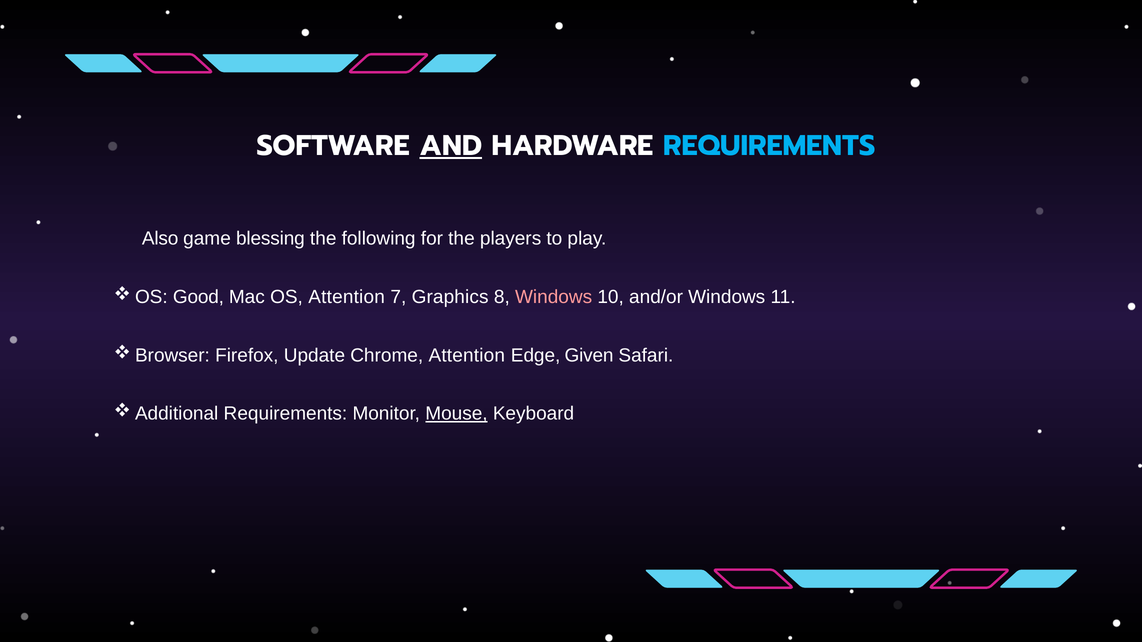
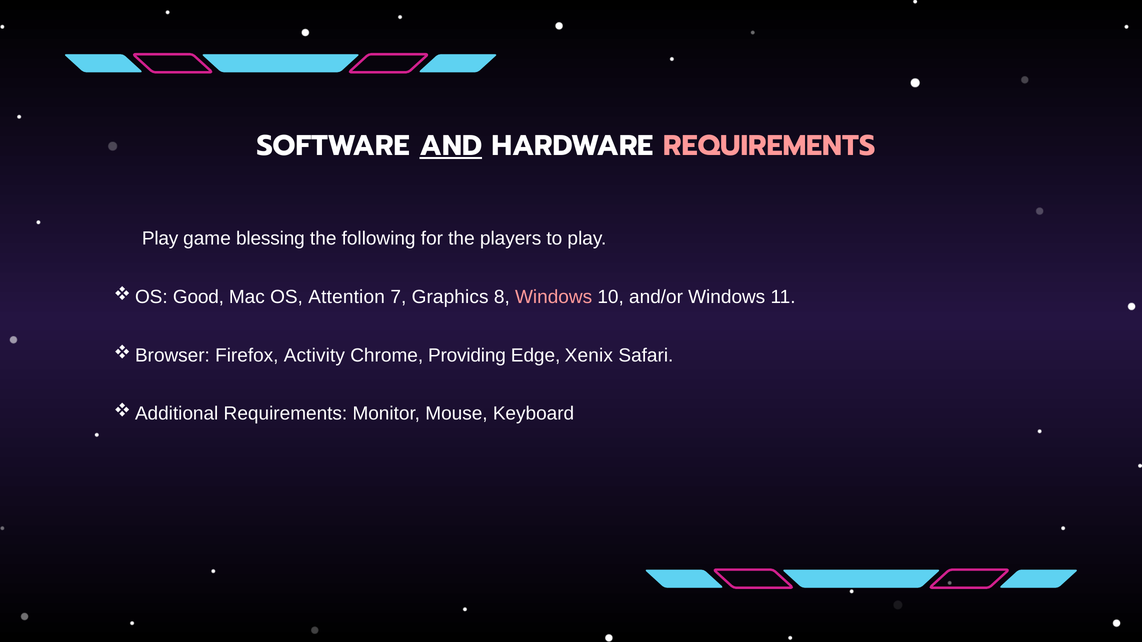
REQUIREMENTS colour: light blue -> pink (769, 146)
Also: Also -> Play (160, 239)
Update: Update -> Activity (314, 356)
Chrome Attention: Attention -> Providing (467, 356)
Given: Given -> Xenix (589, 356)
Mouse underline: present -> none (456, 414)
